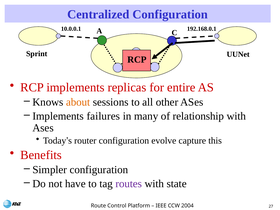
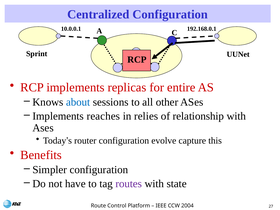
about colour: orange -> blue (78, 102)
failures: failures -> reaches (103, 116)
many: many -> relies (146, 116)
